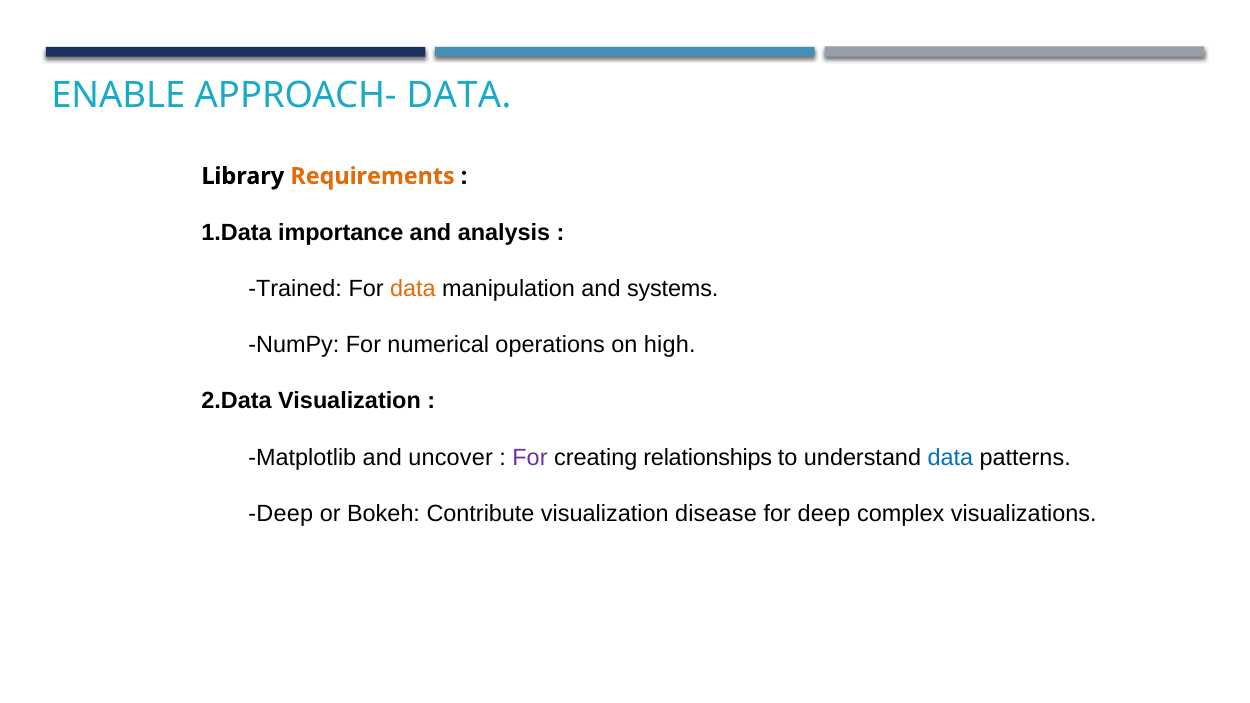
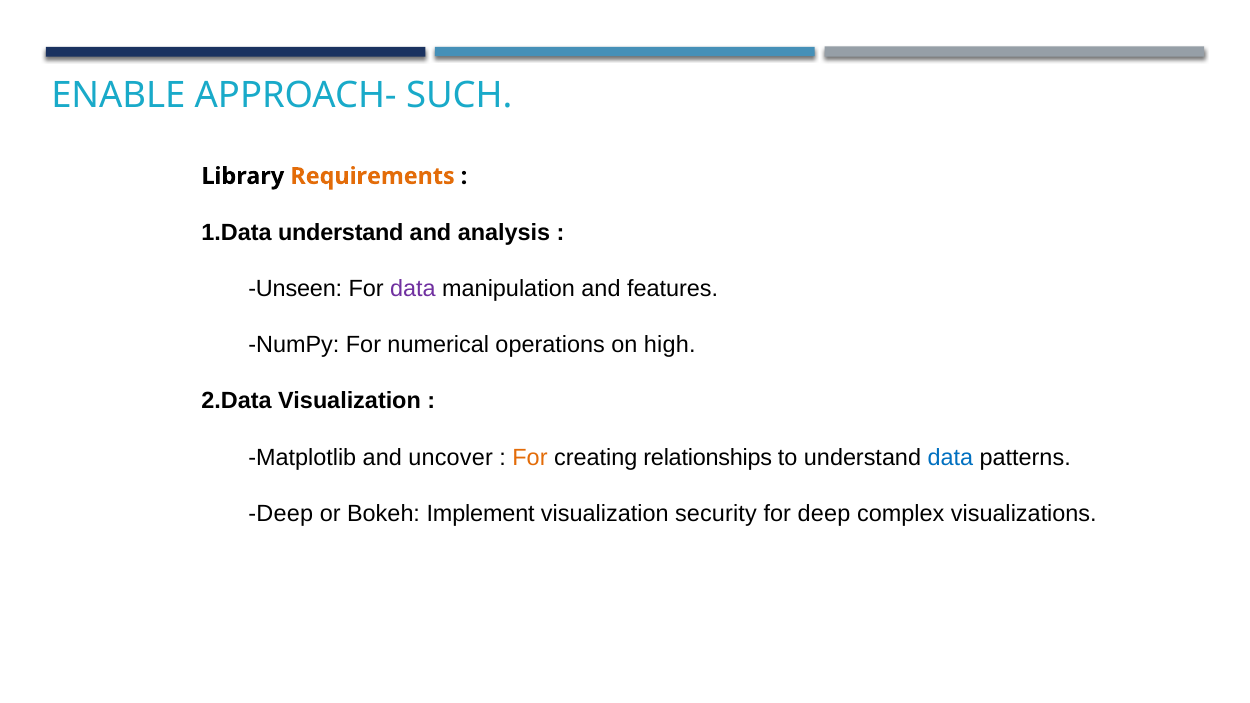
APPROACH- DATA: DATA -> SUCH (459, 95)
1.Data importance: importance -> understand (341, 232)
Trained: Trained -> Unseen (295, 289)
data colour: orange -> purple (413, 289)
systems: systems -> features (673, 289)
For colour: purple -> orange (530, 457)
Contribute: Contribute -> Implement (481, 514)
disease: disease -> security (716, 514)
